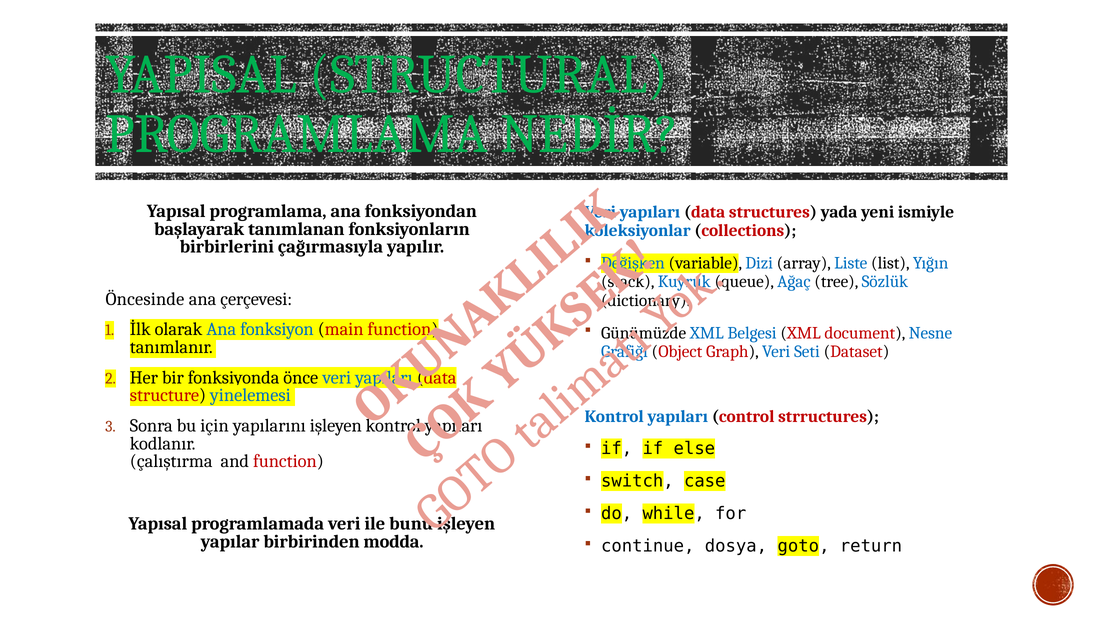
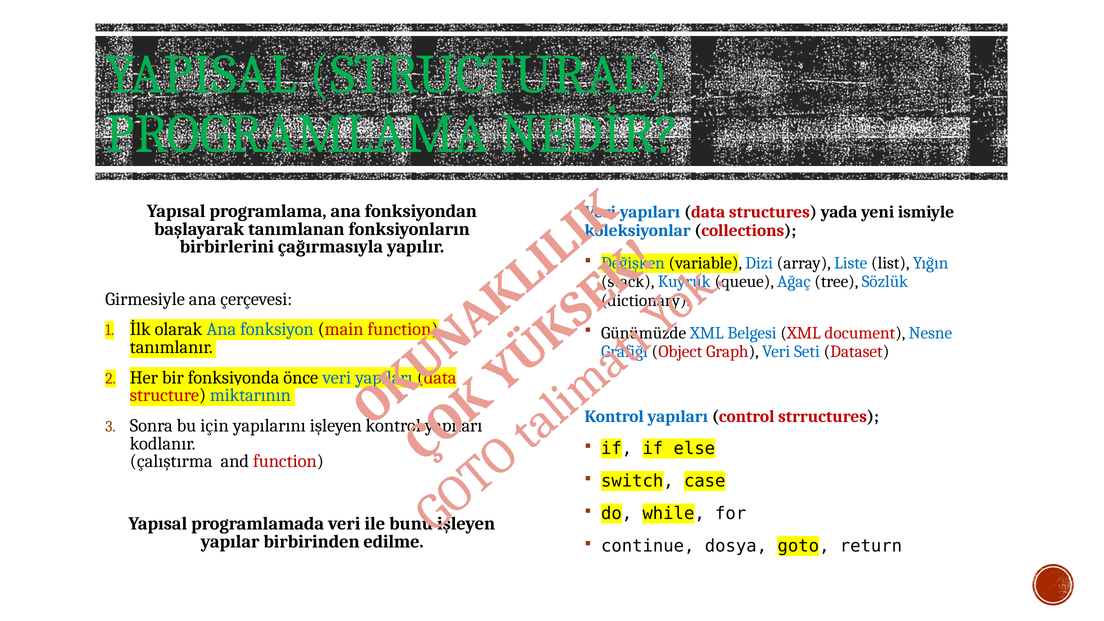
Öncesinde: Öncesinde -> Girmesiyle (145, 299)
yinelemesi: yinelemesi -> miktarının (250, 395)
modda: modda -> edilme (394, 542)
